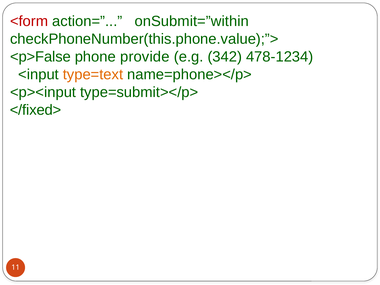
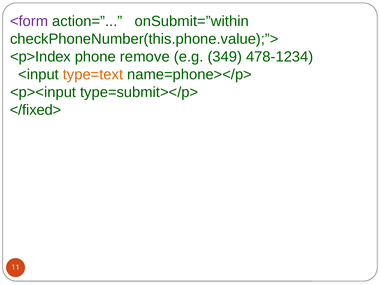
<form colour: red -> purple (29, 21)
<p>False: <p>False -> <p>Index (40, 57)
provide: provide -> remove (145, 57)
342: 342 -> 349 (225, 57)
